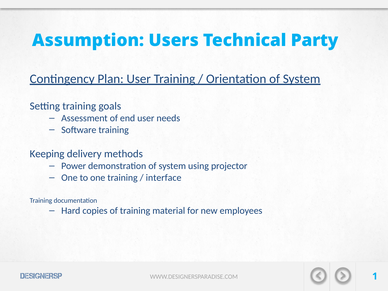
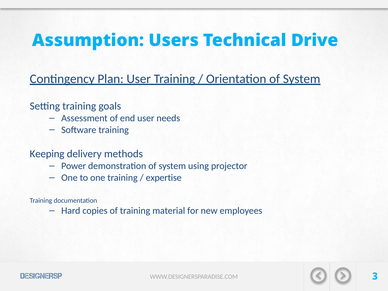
Party: Party -> Drive (315, 41)
interface: interface -> expertise (164, 178)
1: 1 -> 3 (375, 276)
